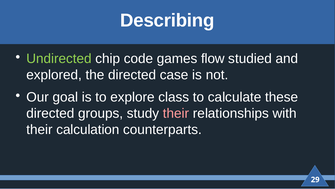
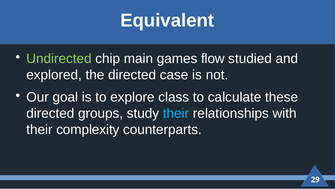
Describing: Describing -> Equivalent (167, 21)
code: code -> main (139, 58)
their colour: pink -> light blue (176, 113)
calculation: calculation -> complexity (88, 129)
